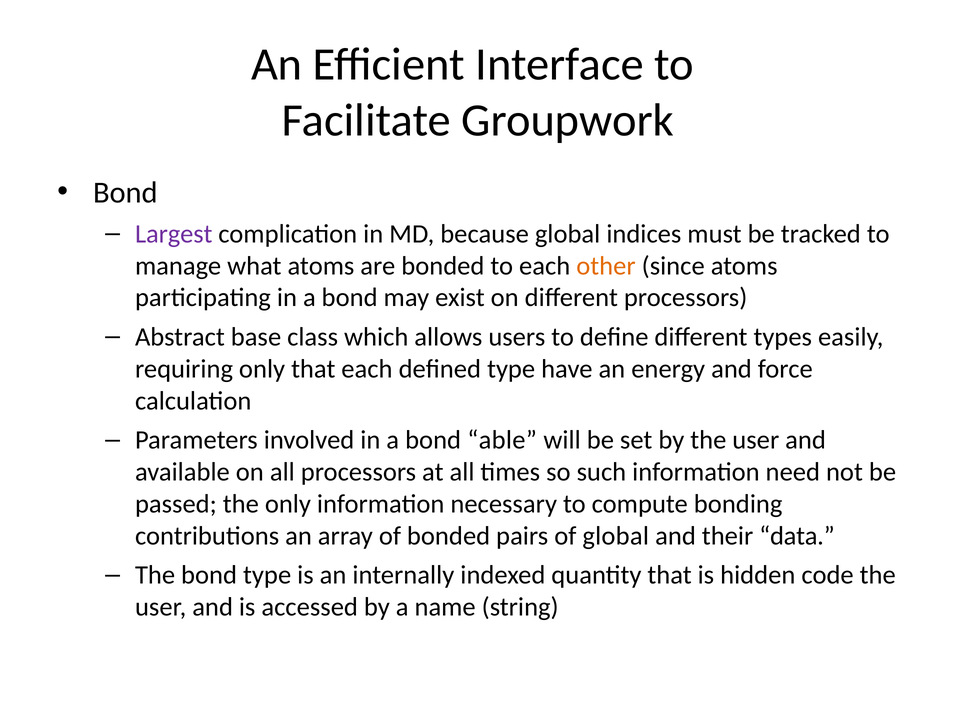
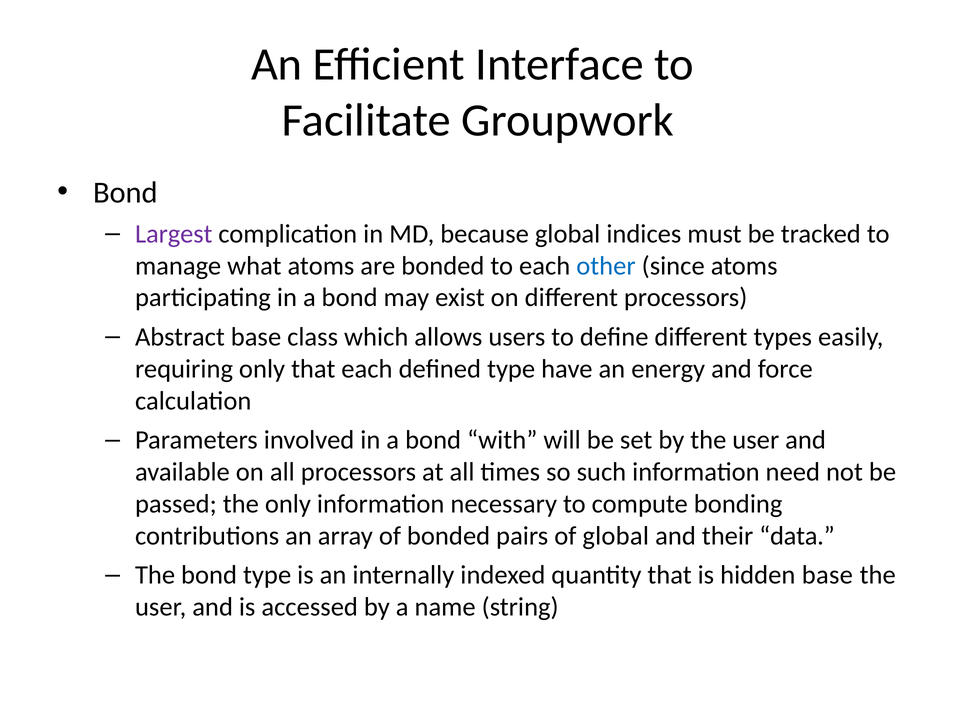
other colour: orange -> blue (606, 266)
able: able -> with (502, 440)
hidden code: code -> base (827, 575)
